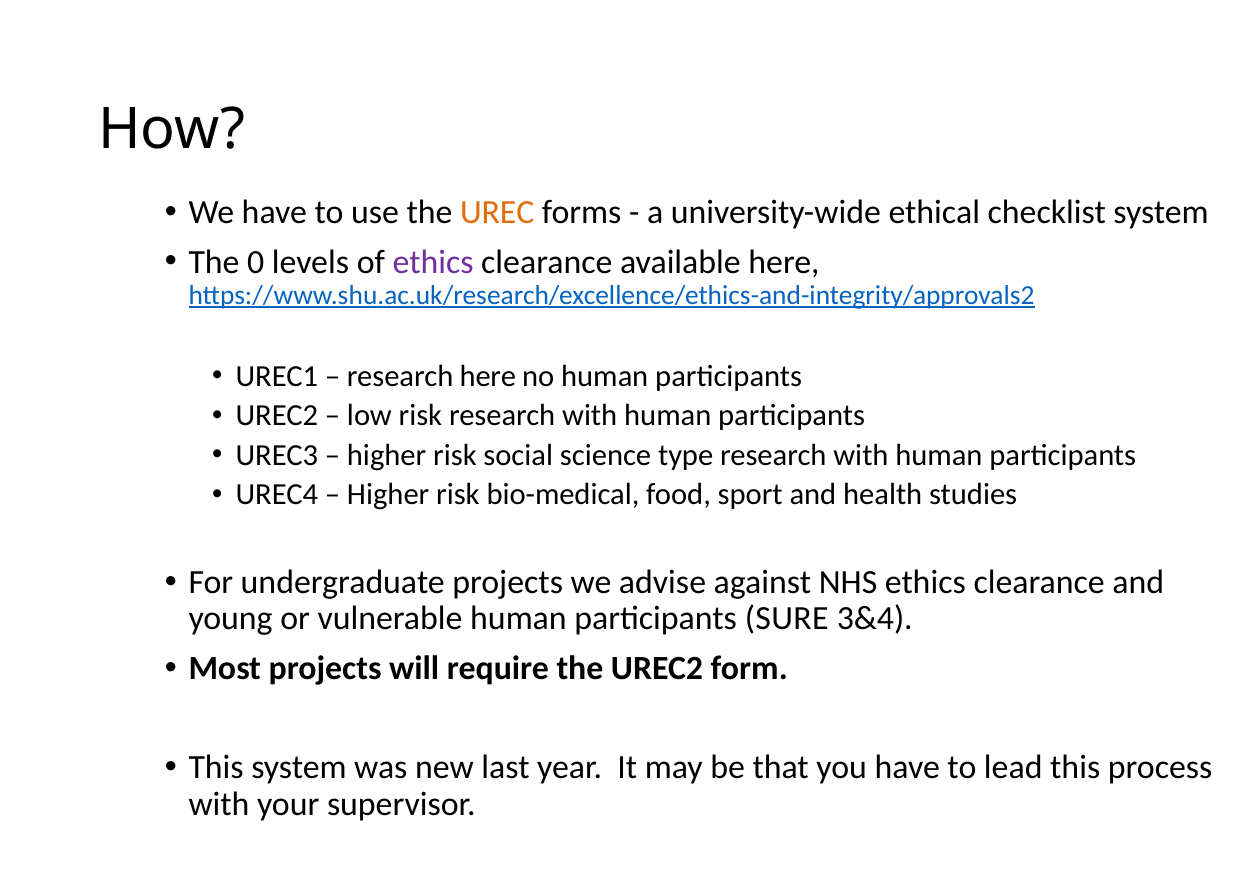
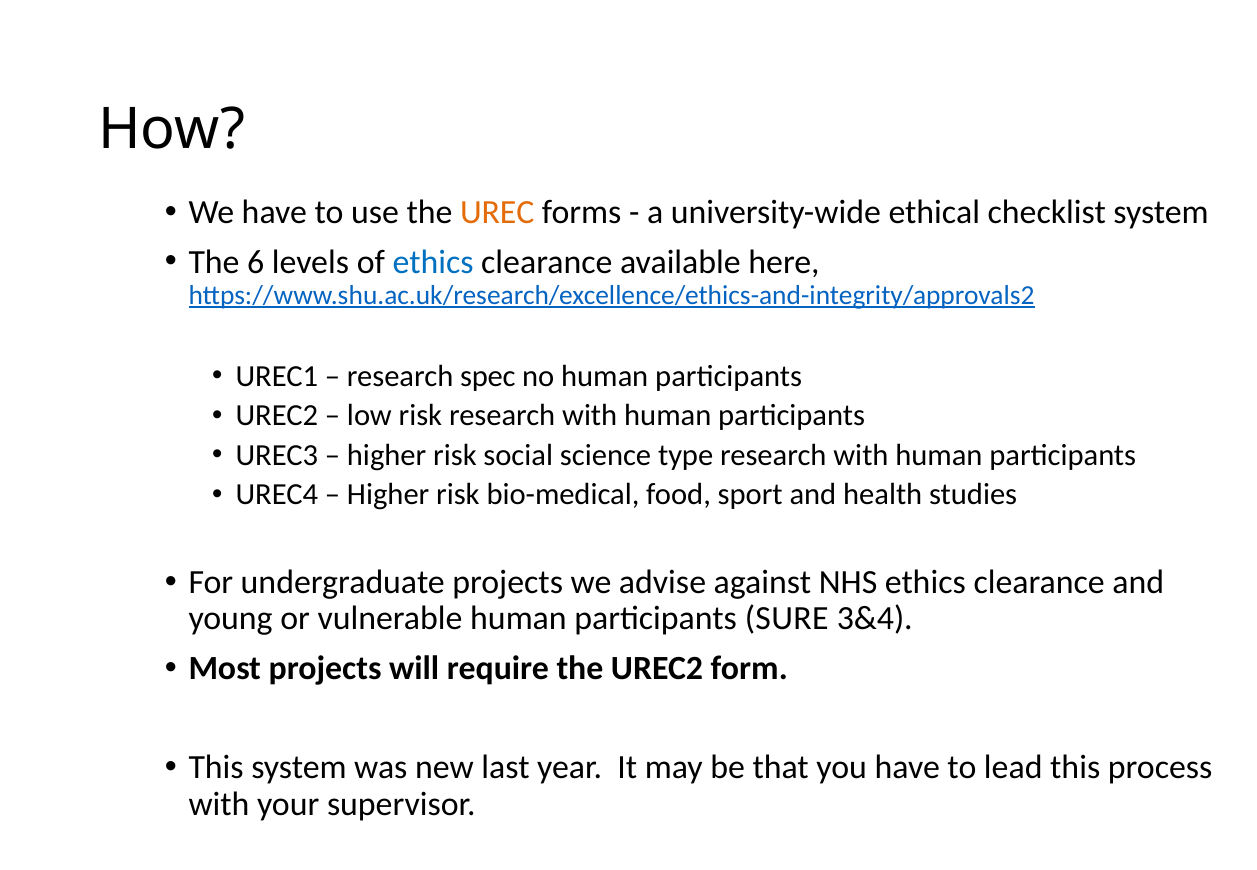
0: 0 -> 6 (256, 262)
ethics colour: purple -> blue (433, 262)
research here: here -> spec (488, 376)
